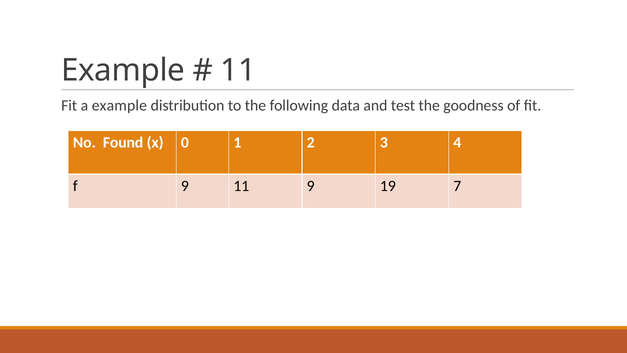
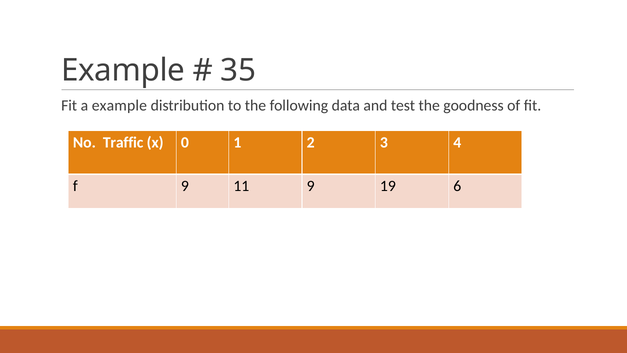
11: 11 -> 35 (238, 70)
Found: Found -> Traffic (123, 142)
7: 7 -> 6 (457, 186)
